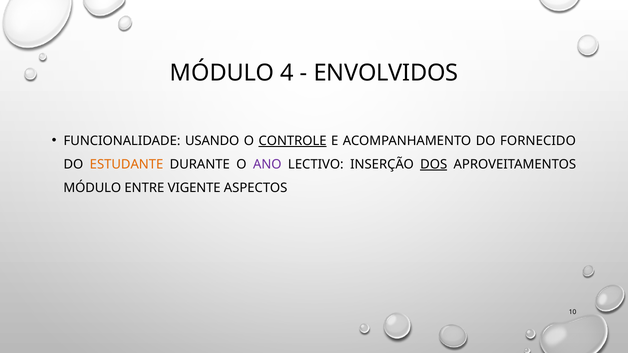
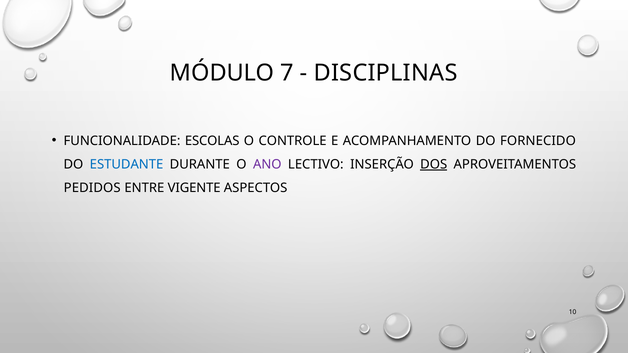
4: 4 -> 7 (287, 73)
ENVOLVIDOS: ENVOLVIDOS -> DISCIPLINAS (386, 73)
USANDO: USANDO -> ESCOLAS (212, 141)
CONTROLE underline: present -> none (293, 141)
ESTUDANTE colour: orange -> blue (127, 164)
MÓDULO: MÓDULO -> PEDIDOS (92, 188)
